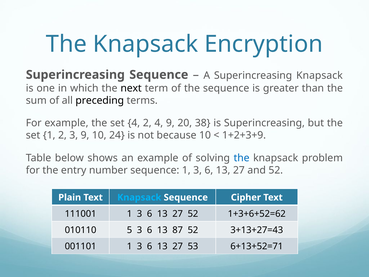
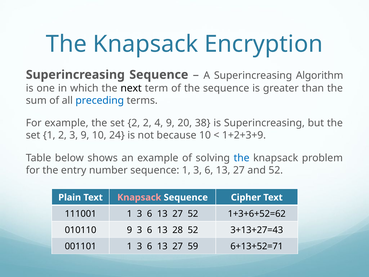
Superincreasing Knapsack: Knapsack -> Algorithm (320, 75)
preceding colour: black -> blue (100, 100)
set 4: 4 -> 2 (134, 123)
Knapsack colour: light blue -> pink (139, 197)
010110 5: 5 -> 9 (129, 230)
87: 87 -> 28 (178, 230)
53: 53 -> 59 (193, 246)
